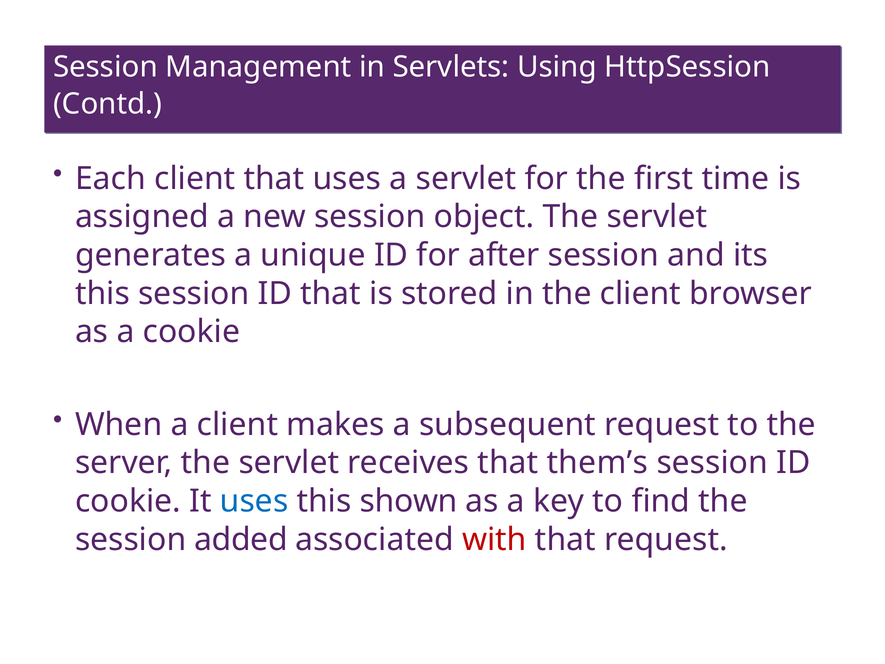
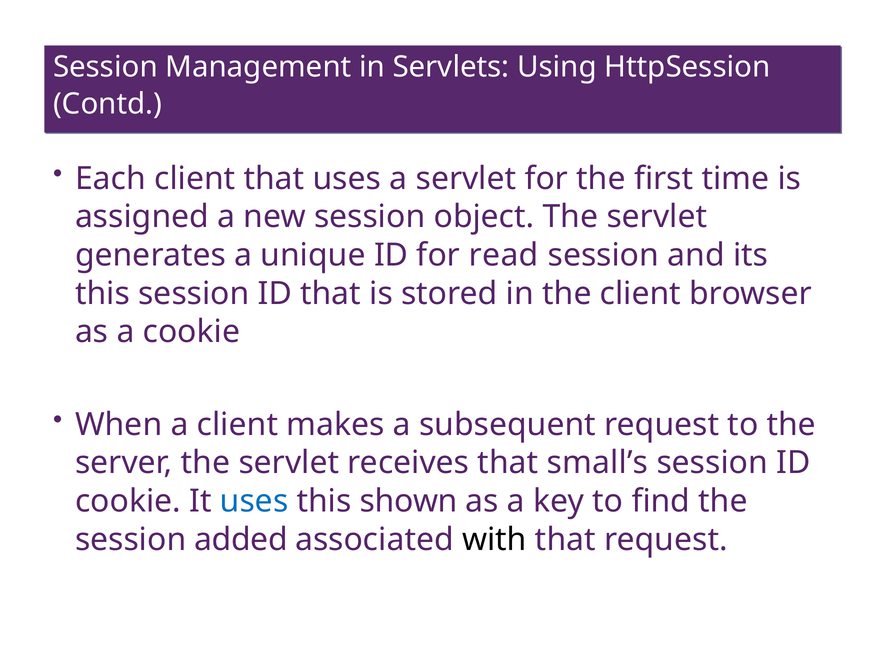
after: after -> read (504, 255)
them’s: them’s -> small’s (597, 463)
with colour: red -> black (494, 539)
